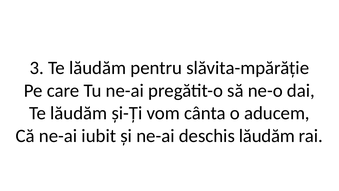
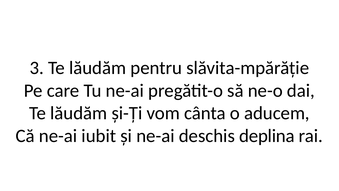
deschis lăudăm: lăudăm -> deplina (267, 136)
